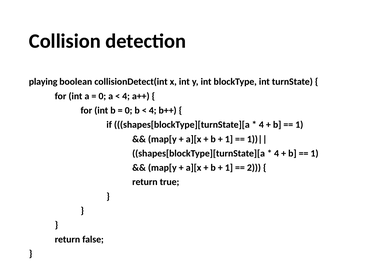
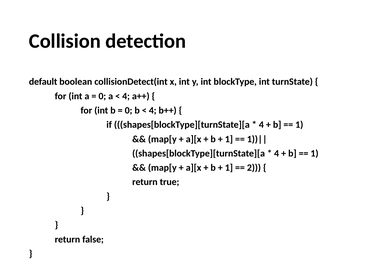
playing: playing -> default (43, 82)
